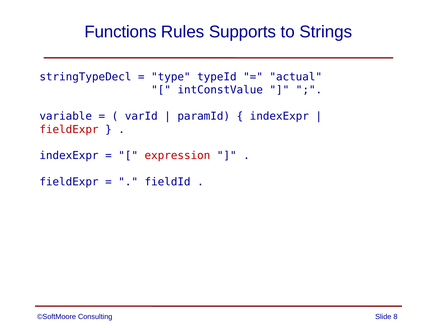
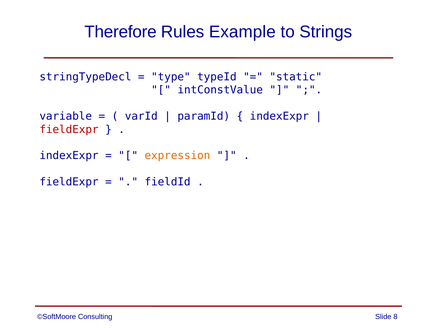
Functions: Functions -> Therefore (120, 32)
Supports: Supports -> Example (242, 32)
actual: actual -> static (296, 77)
expression colour: red -> orange (177, 156)
